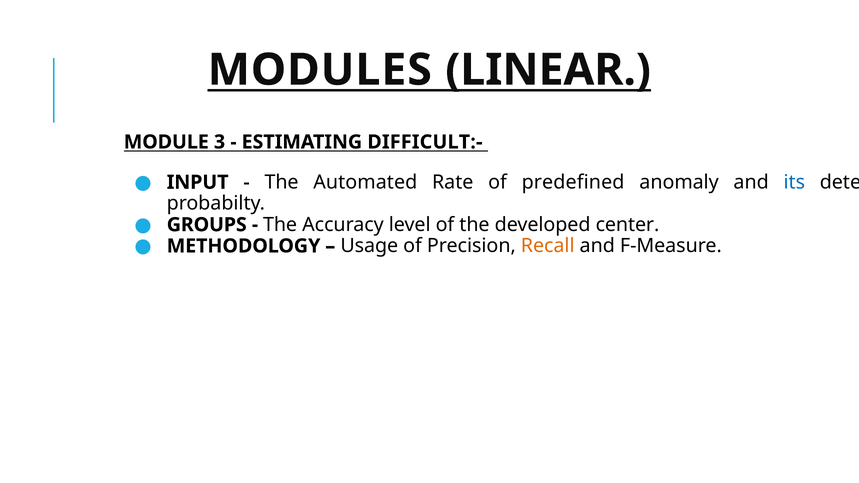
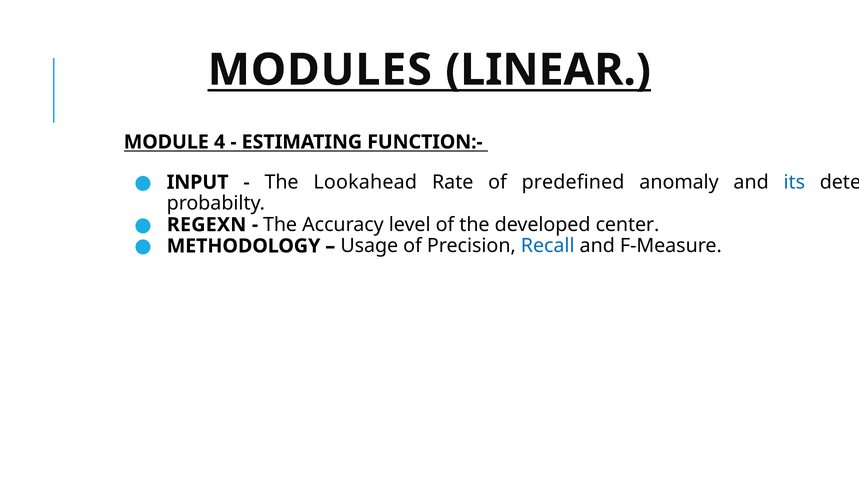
3: 3 -> 4 (220, 142)
DIFFICULT:-: DIFFICULT:- -> FUNCTION:- (425, 142)
Automated: Automated -> Lookahead (365, 182)
GROUPS: GROUPS -> REGEXN (207, 225)
Recall colour: orange -> blue (548, 246)
